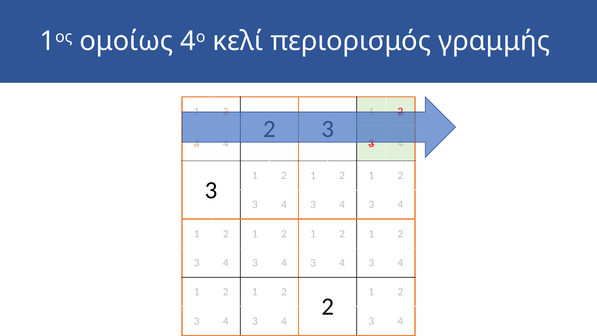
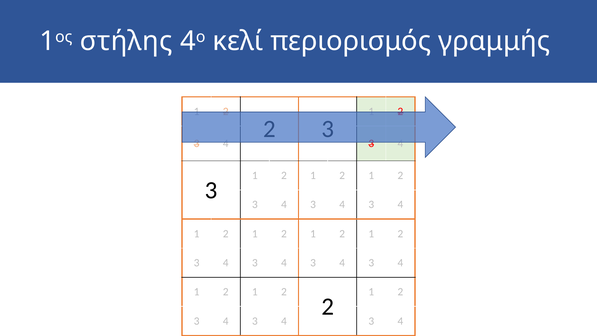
ομοίως: ομοίως -> στήλης (126, 41)
